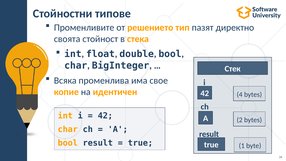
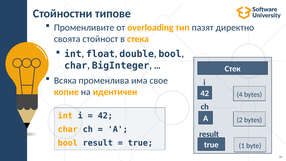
решението: решението -> overloading (150, 27)
